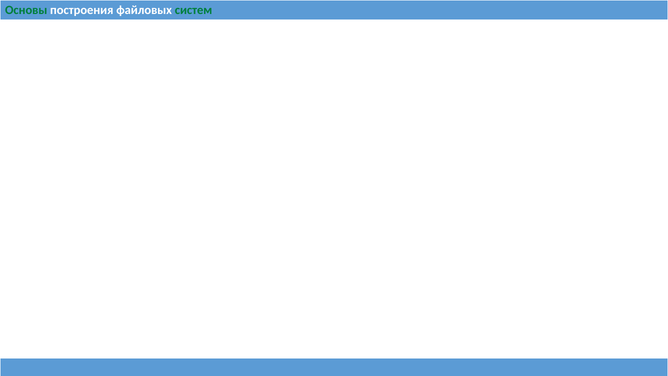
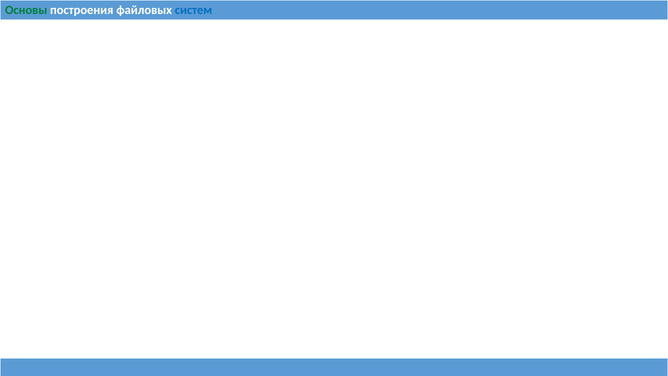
систем colour: green -> blue (194, 10)
